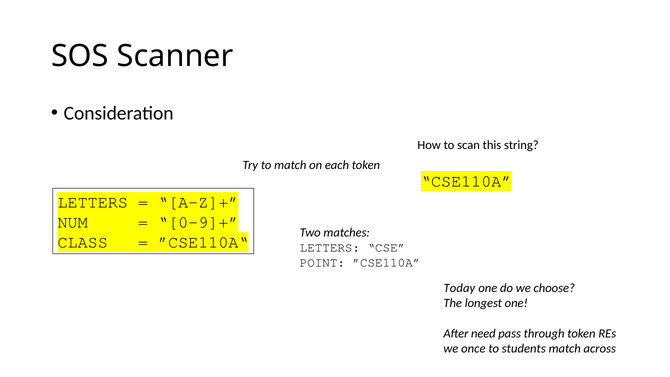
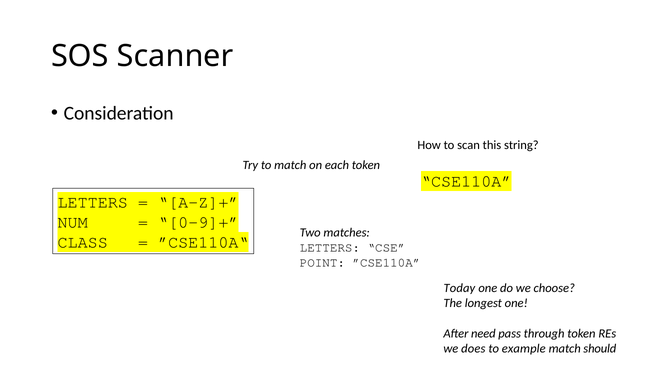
once: once -> does (473, 348)
students: students -> example (524, 348)
across: across -> should (600, 348)
